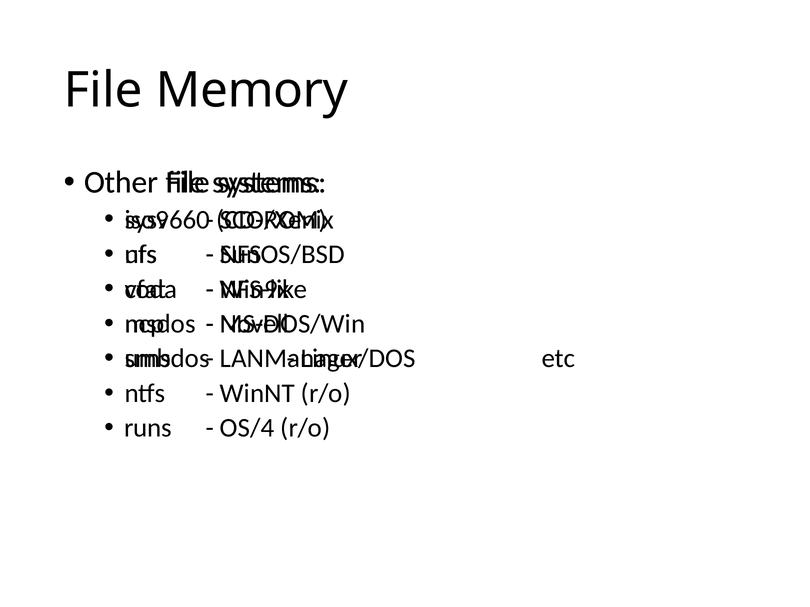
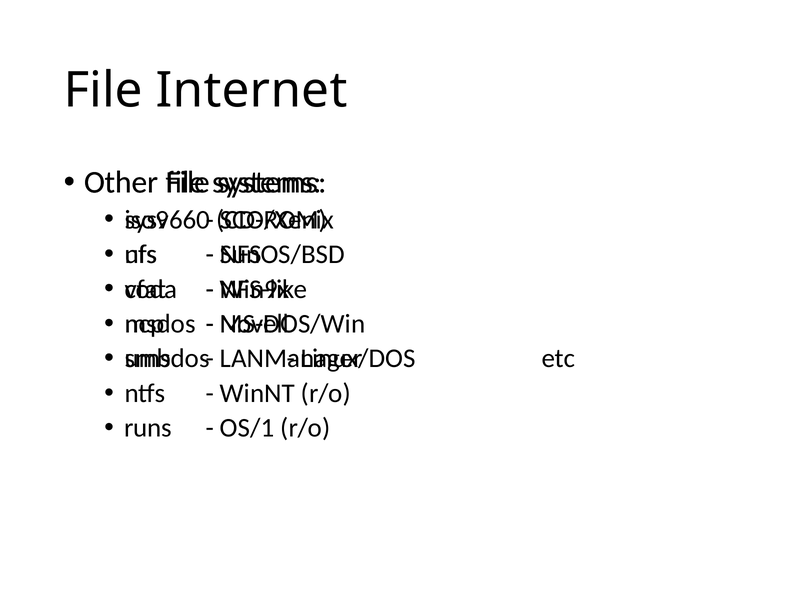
Memory: Memory -> Internet (252, 91)
OS/4: OS/4 -> OS/1 (247, 428)
